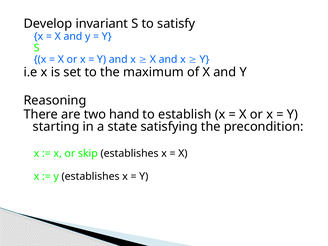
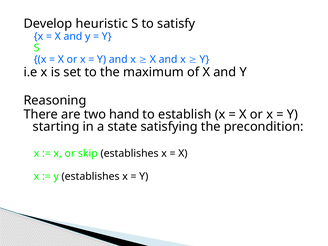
invariant: invariant -> heuristic (102, 24)
